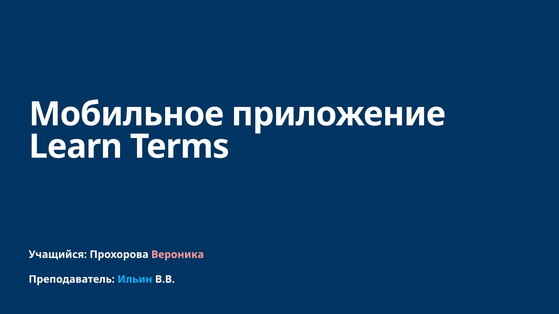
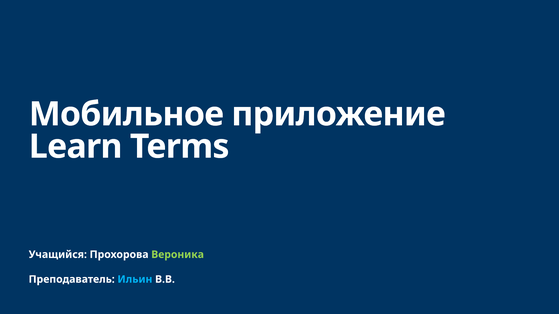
Вероника colour: pink -> light green (178, 255)
